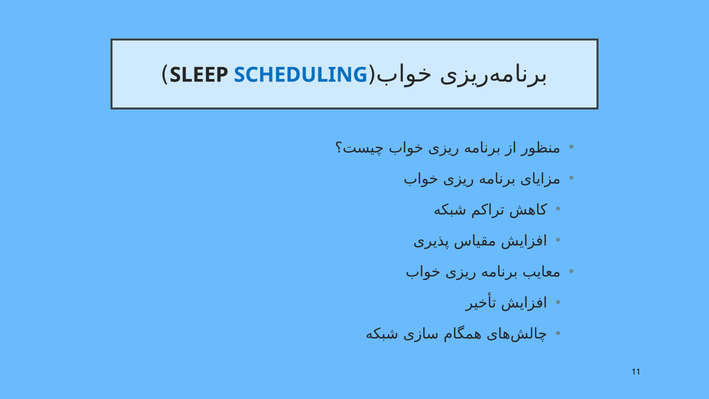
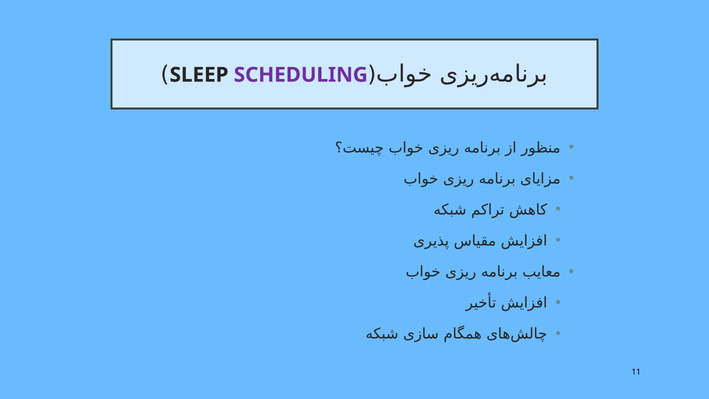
SCHEDULING colour: blue -> purple (301, 75)
